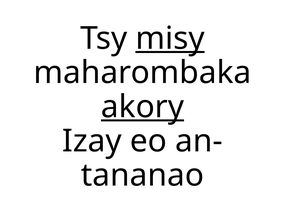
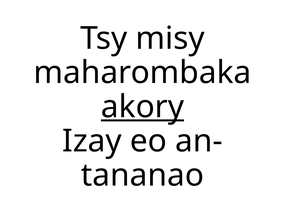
misy underline: present -> none (170, 38)
